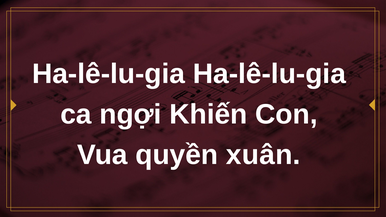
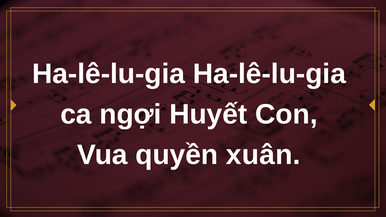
Khiến: Khiến -> Huyết (208, 114)
